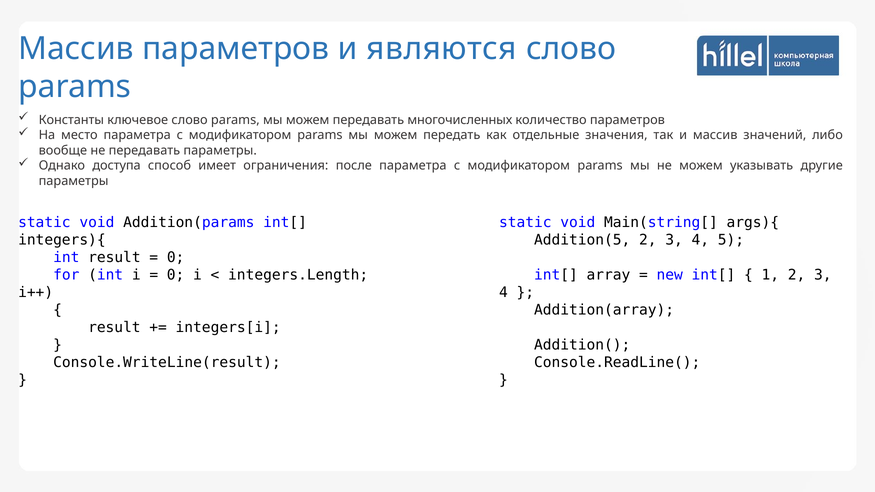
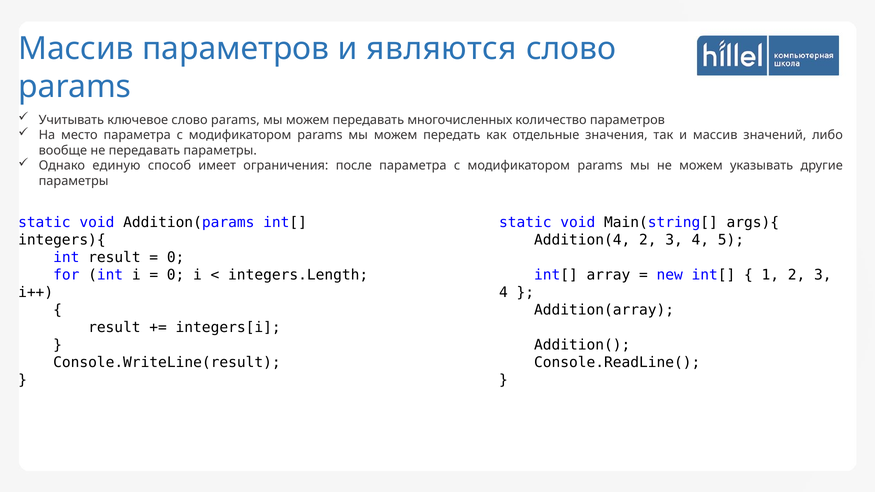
Константы: Константы -> Учитывать (71, 120)
доступа: доступа -> единую (116, 166)
Addition(5: Addition(5 -> Addition(4 (582, 240)
